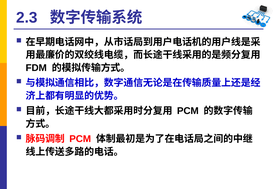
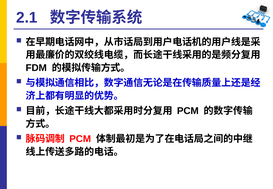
2.3: 2.3 -> 2.1 (27, 18)
